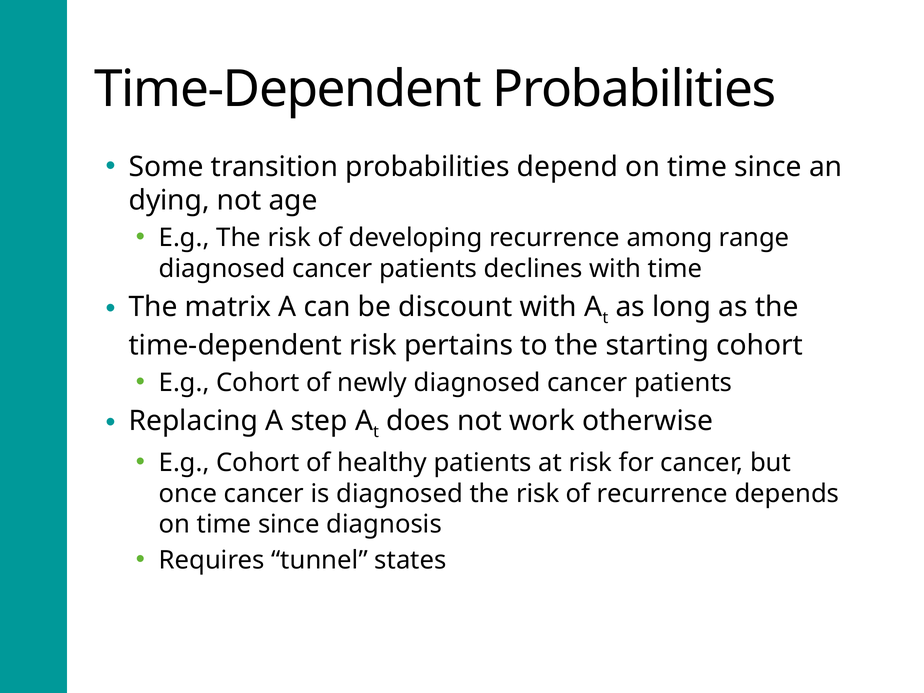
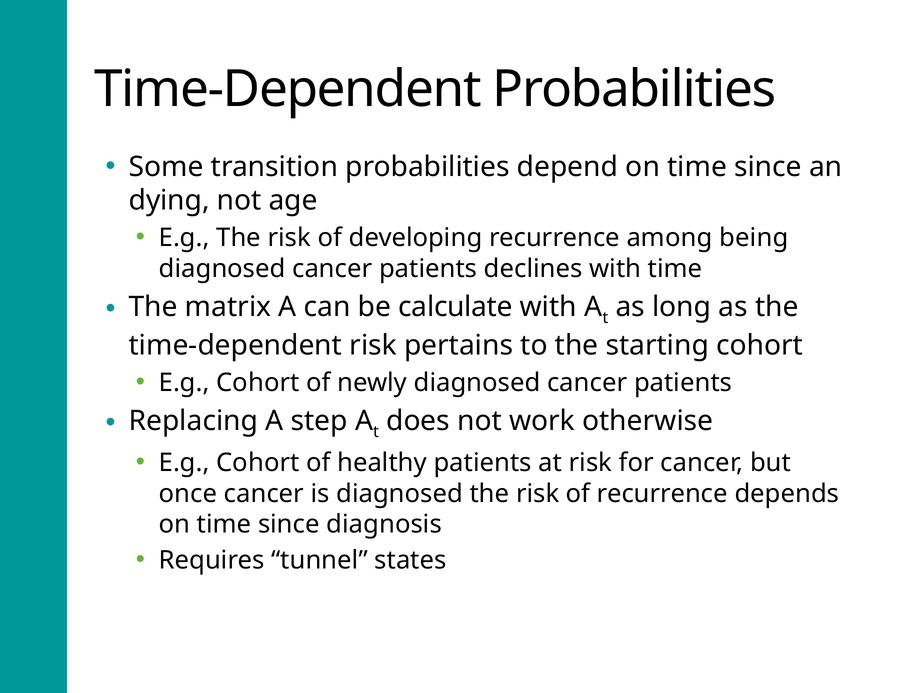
range: range -> being (754, 238)
discount: discount -> calculate (456, 307)
